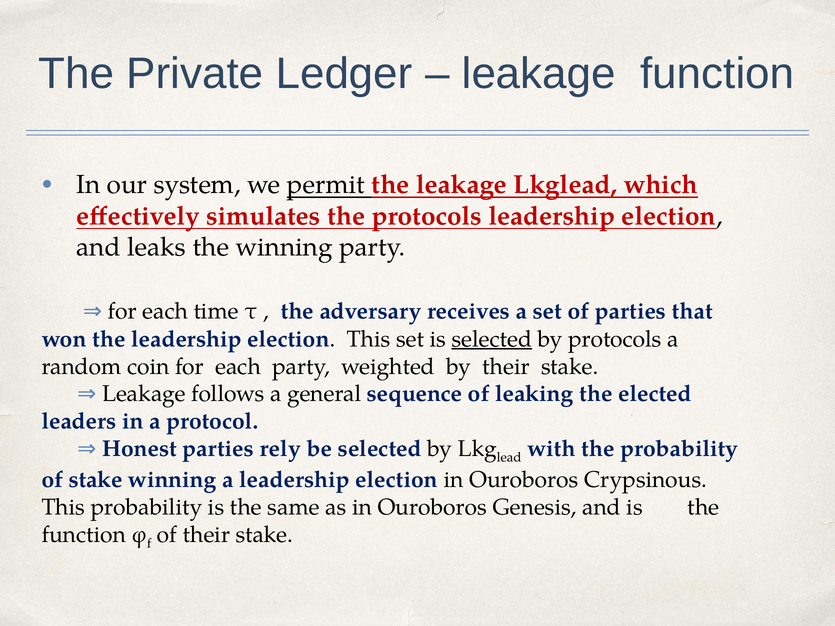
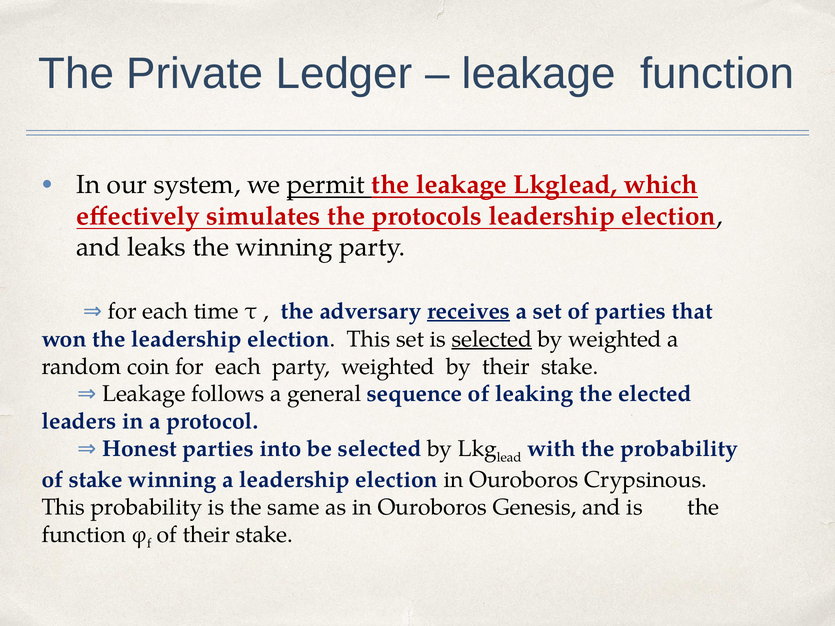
receives underline: none -> present (469, 311)
by protocols: protocols -> weighted (615, 339)
rely: rely -> into (280, 449)
